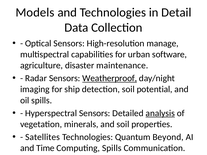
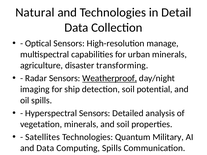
Models: Models -> Natural (35, 12)
urban software: software -> minerals (169, 54)
maintenance: maintenance -> transforming (122, 66)
analysis underline: present -> none (160, 113)
Beyond: Beyond -> Military (168, 137)
and Time: Time -> Data (45, 148)
